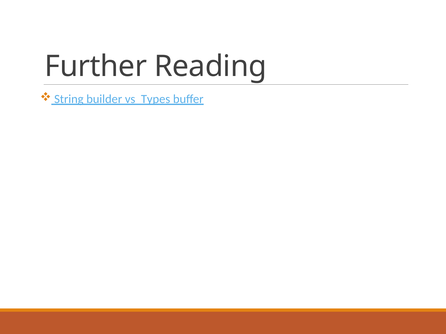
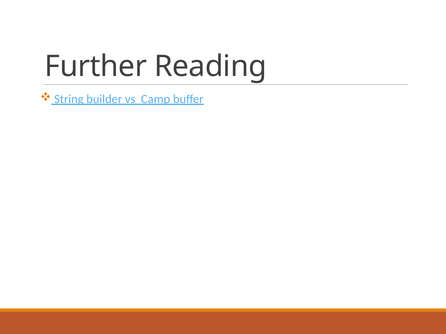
Types: Types -> Camp (156, 99)
